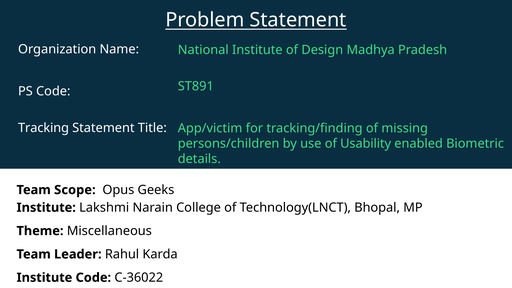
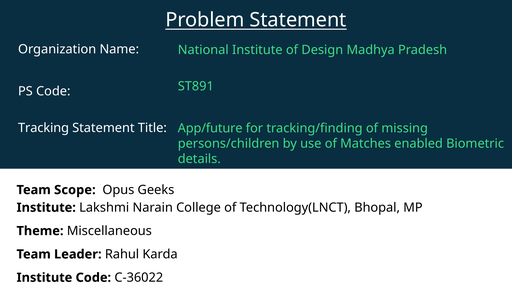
App/victim: App/victim -> App/future (210, 128)
Usability: Usability -> Matches (366, 144)
